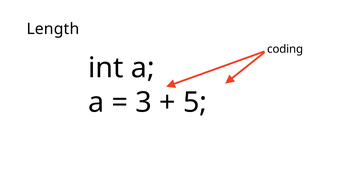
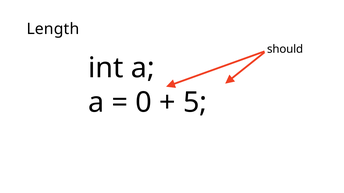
coding: coding -> should (285, 49)
3: 3 -> 0 (144, 103)
